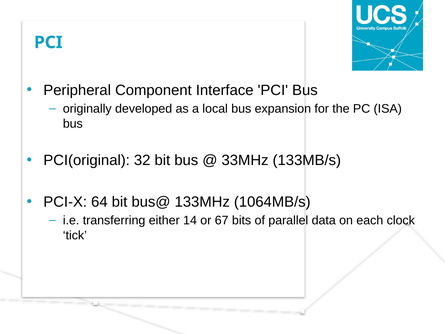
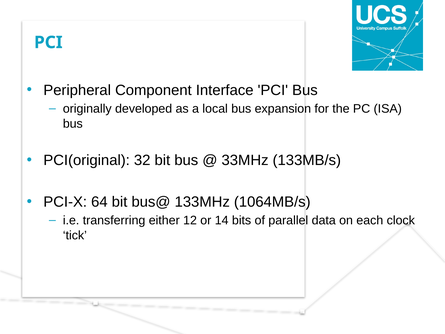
14: 14 -> 12 (190, 220)
67: 67 -> 14 (222, 220)
